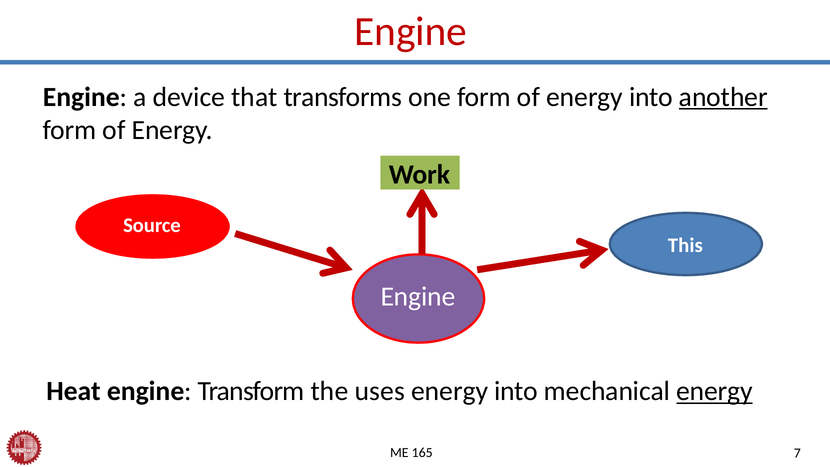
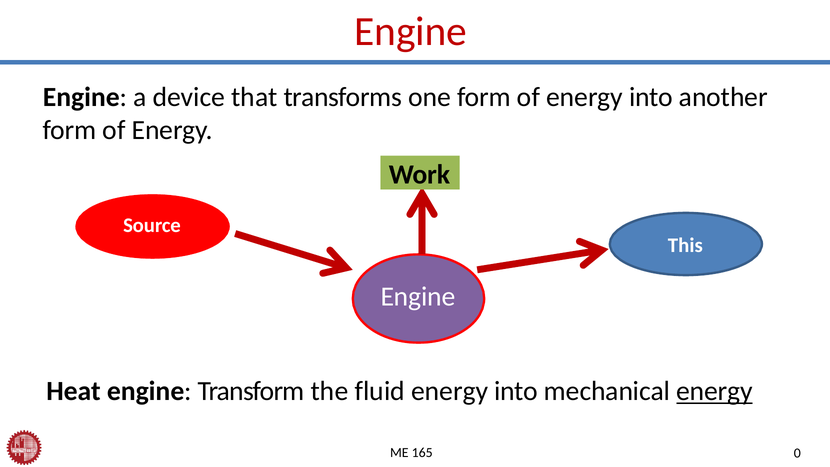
another underline: present -> none (723, 97)
uses: uses -> fluid (380, 391)
7: 7 -> 0 (797, 453)
